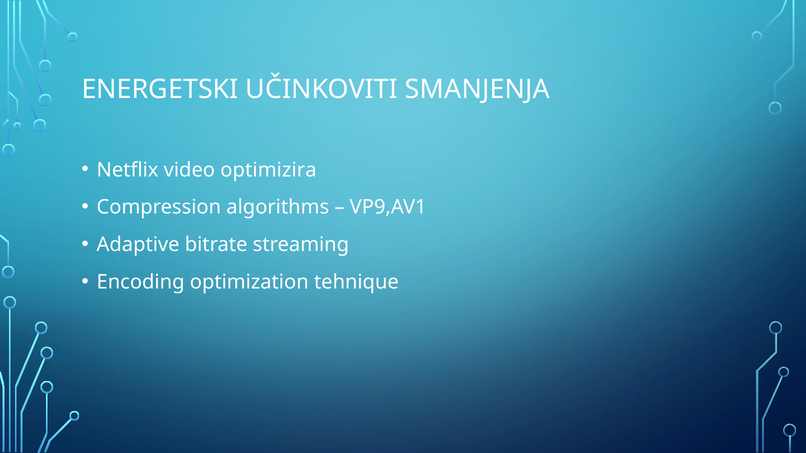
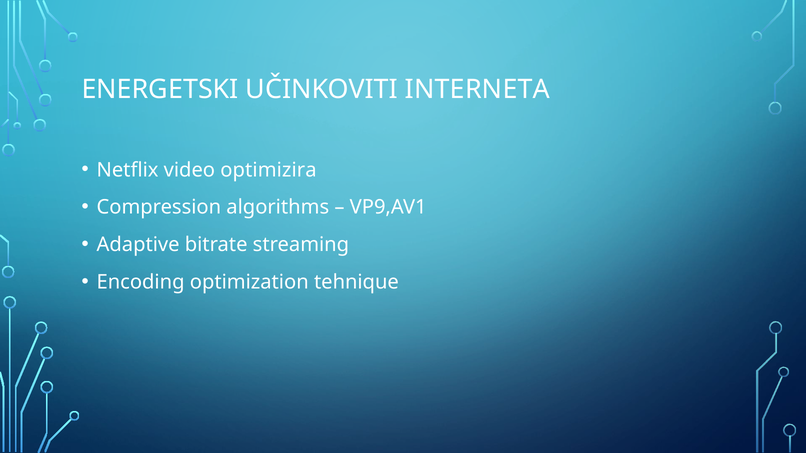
SMANJENJA: SMANJENJA -> INTERNETA (477, 90)
